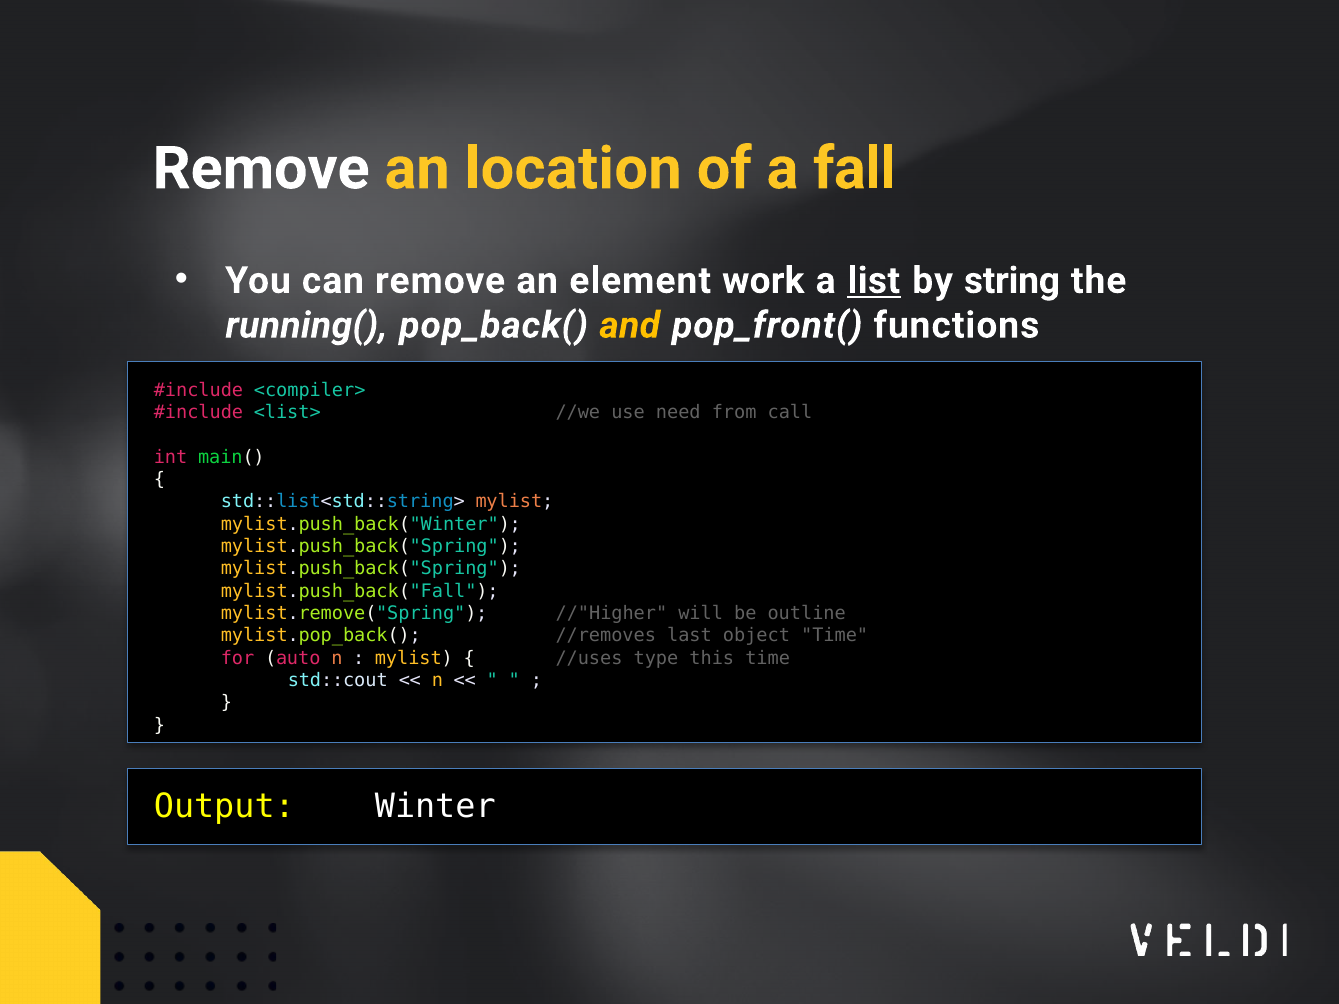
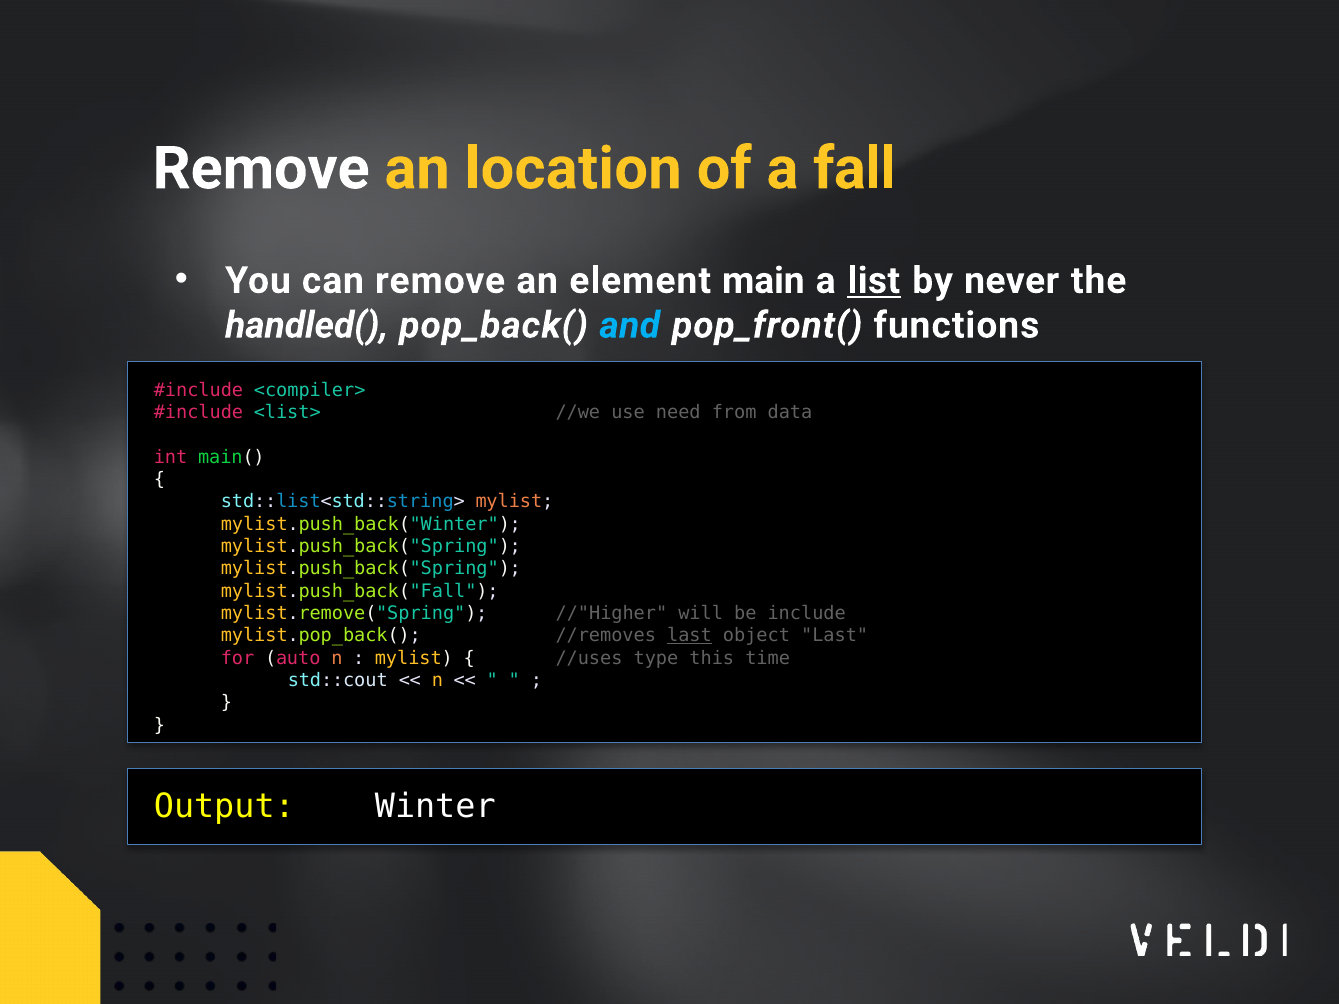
work: work -> main (763, 281)
string: string -> never (1012, 281)
running(: running( -> handled( (307, 325)
and colour: yellow -> light blue (630, 325)
call: call -> data (790, 412)
outline: outline -> include (807, 614)
last underline: none -> present (689, 636)
object Time: Time -> Last (835, 636)
